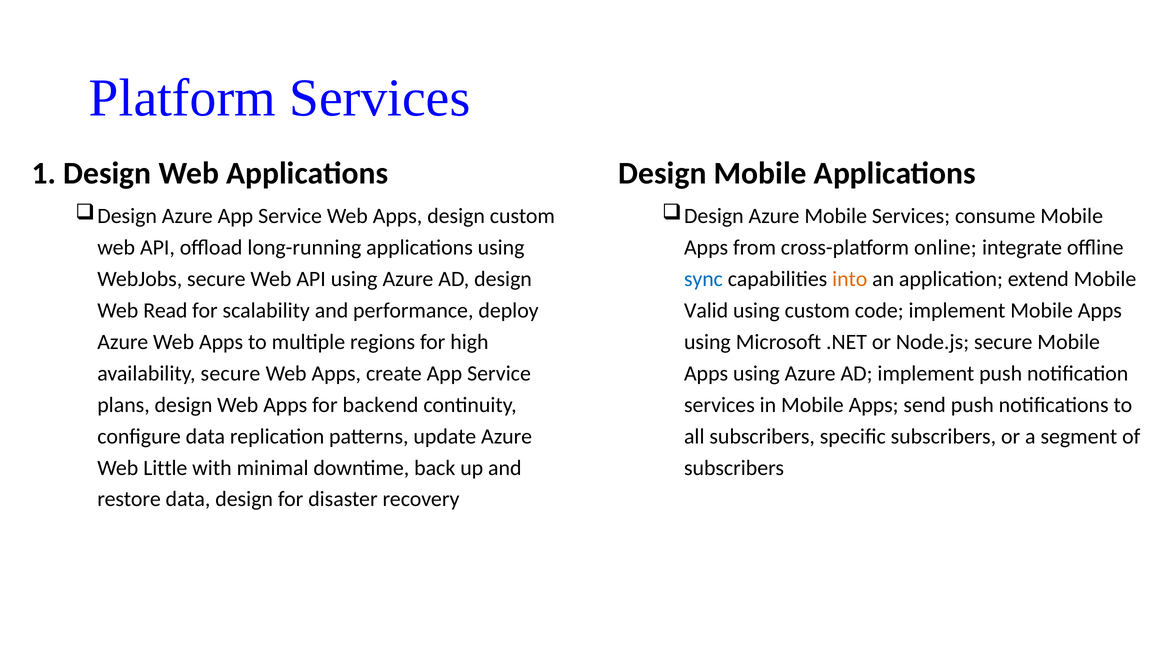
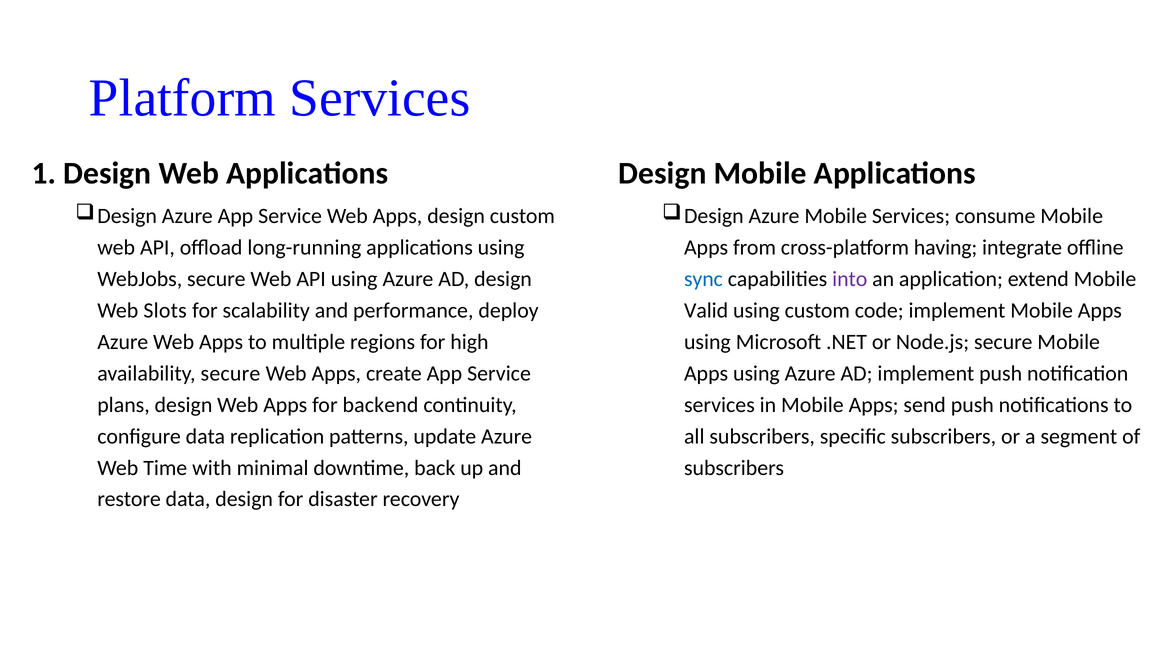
online: online -> having (946, 248)
into colour: orange -> purple (850, 279)
Read: Read -> Slots (165, 311)
Little: Little -> Time (165, 468)
